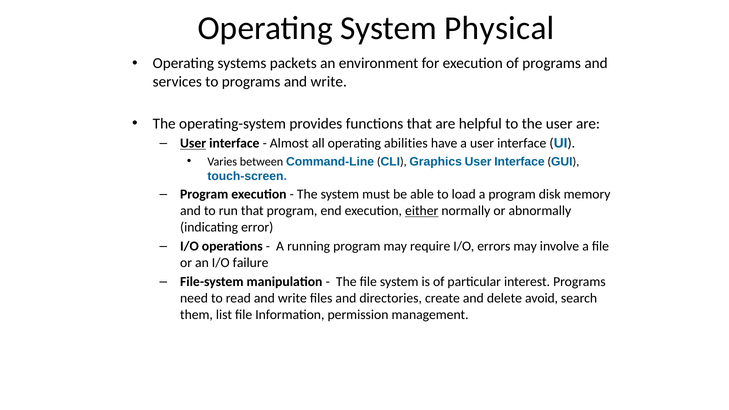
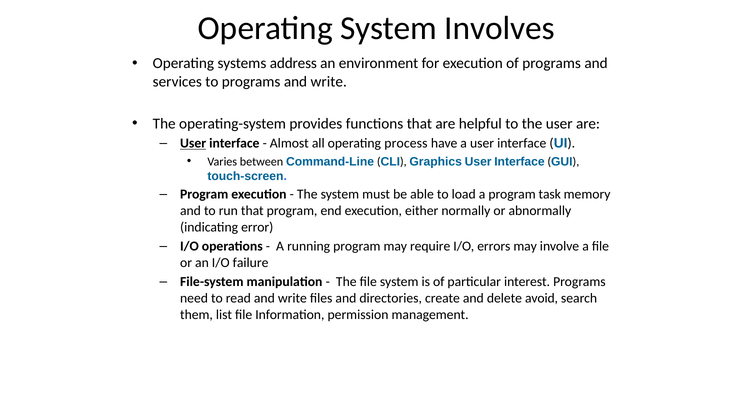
Physical: Physical -> Involves (500, 28)
packets: packets -> address (293, 63)
abilities: abilities -> process (406, 143)
disk: disk -> task (550, 194)
either underline: present -> none (422, 211)
